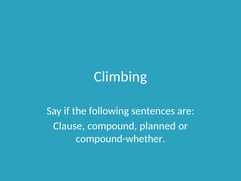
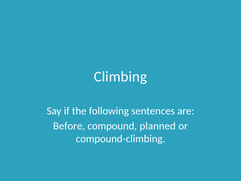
Clause: Clause -> Before (69, 126)
compound-whether: compound-whether -> compound-climbing (120, 139)
